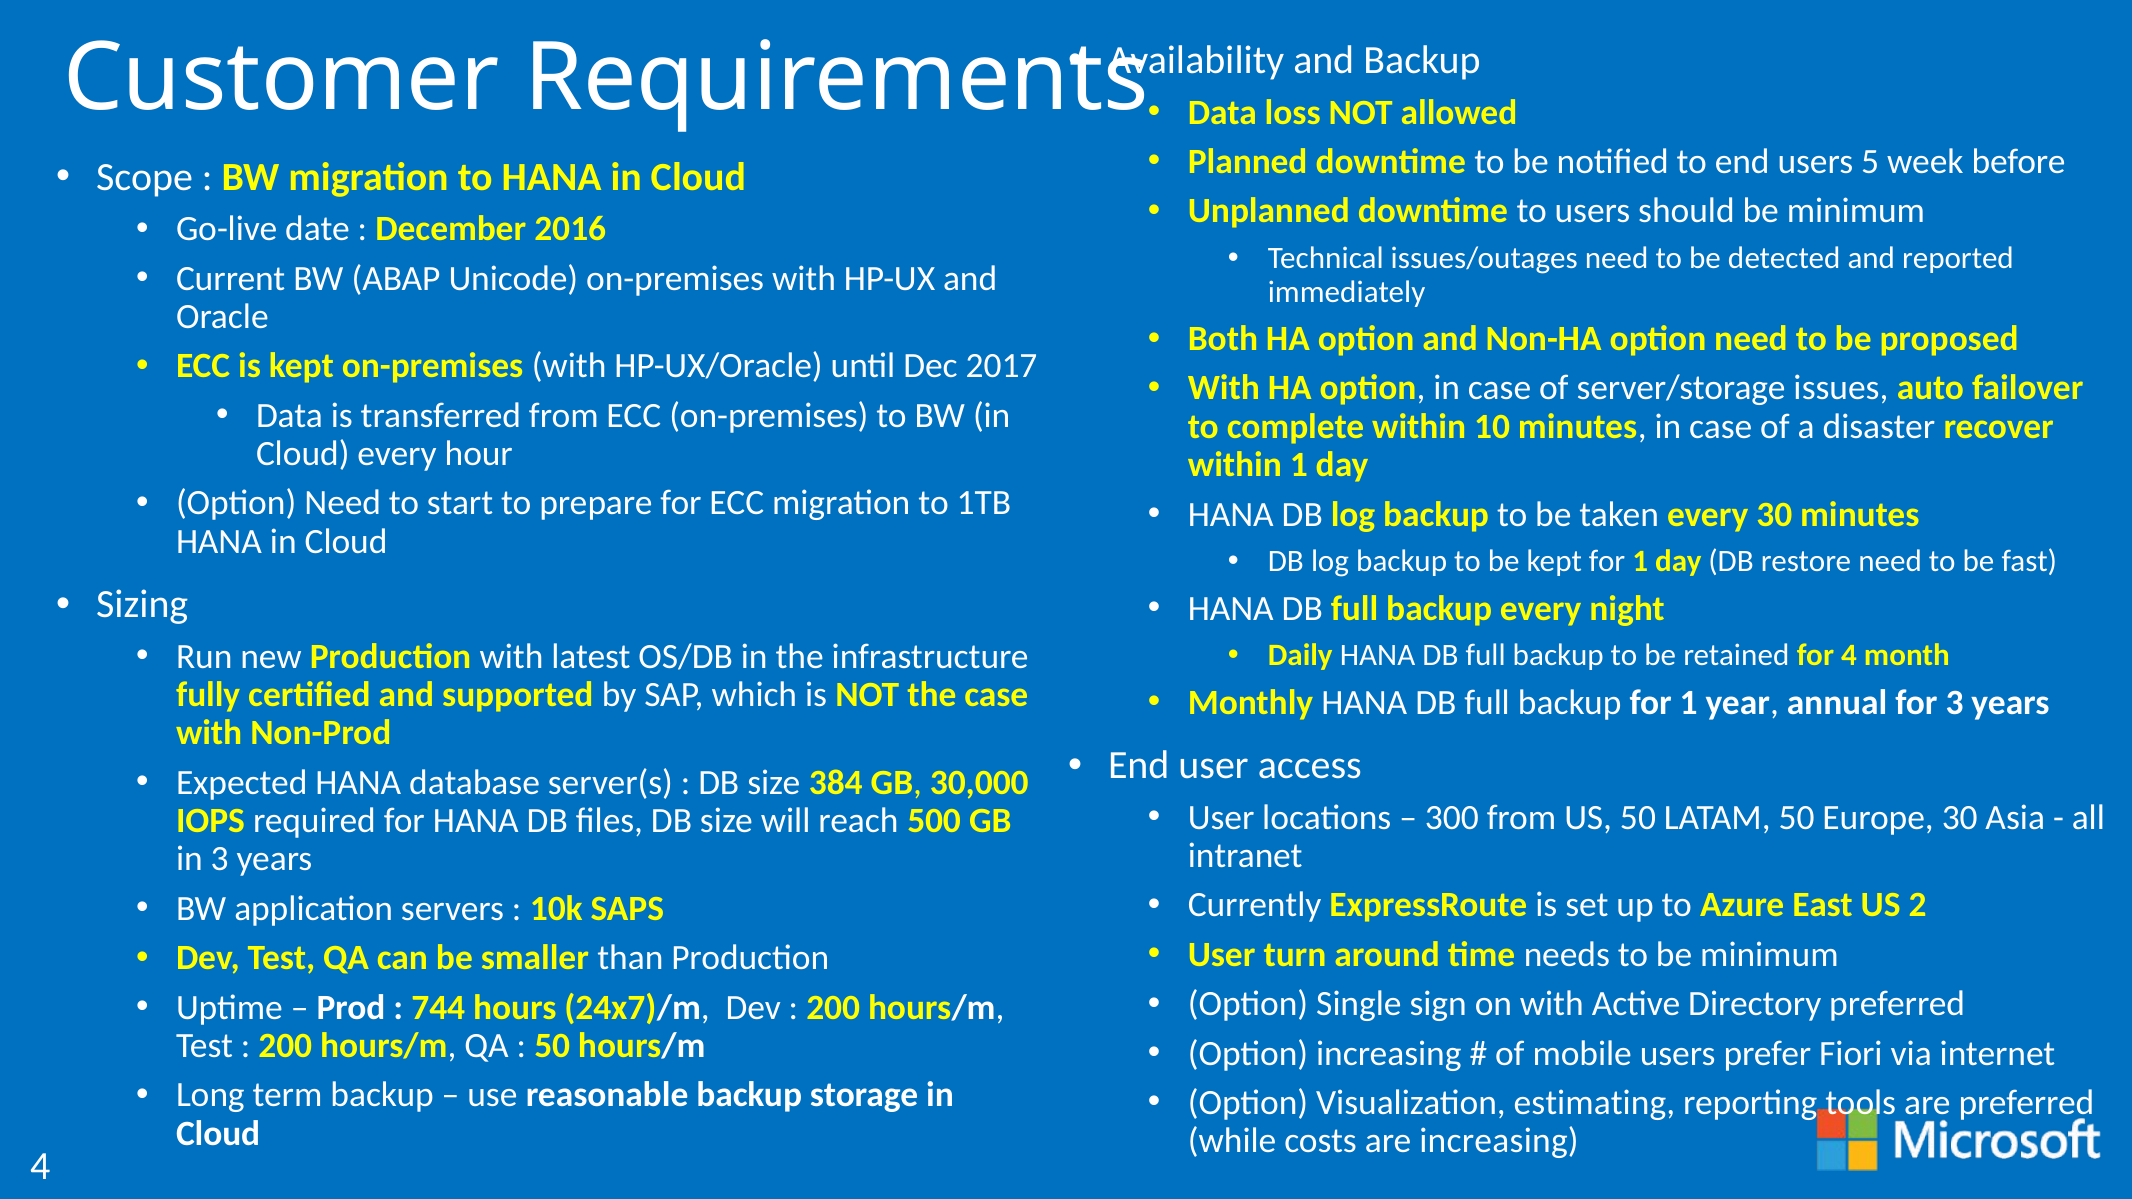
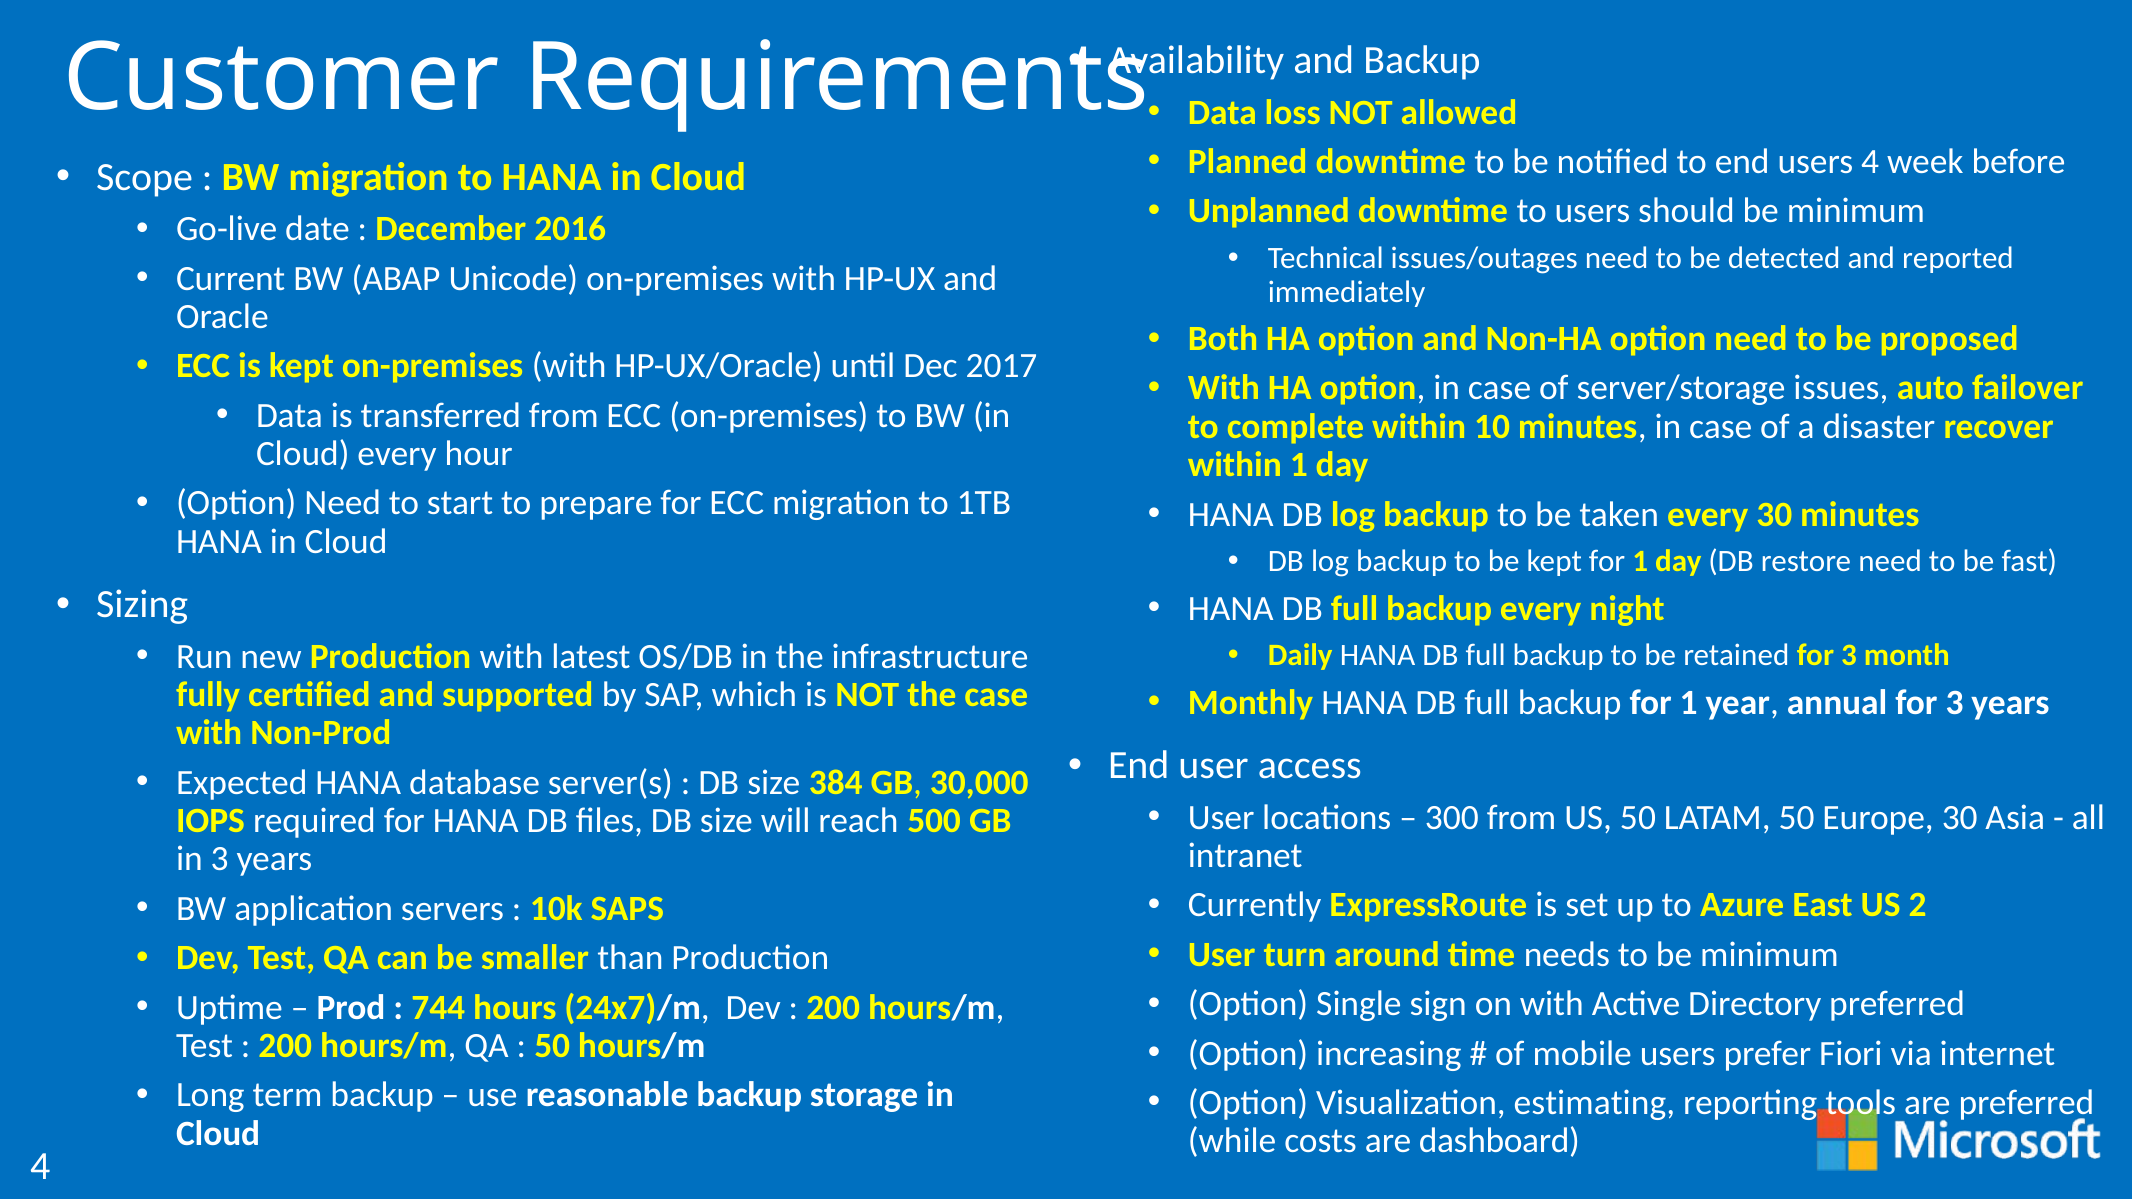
users 5: 5 -> 4 (1870, 162)
retained for 4: 4 -> 3 (1849, 656)
are increasing: increasing -> dashboard (1499, 1141)
